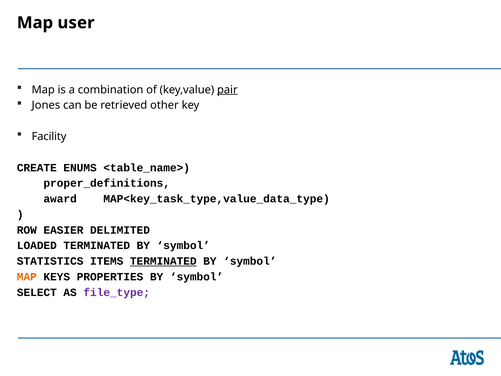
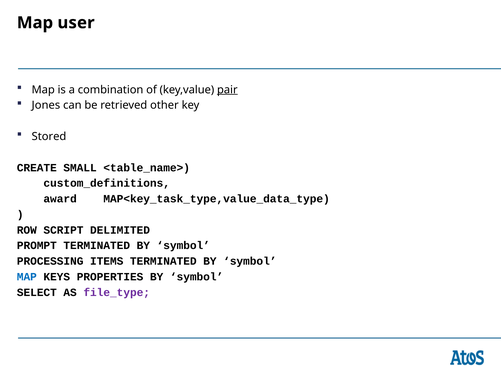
Facility: Facility -> Stored (49, 136)
ENUMS: ENUMS -> SMALL (80, 168)
proper_definitions: proper_definitions -> custom_definitions (107, 183)
EASIER: EASIER -> SCRIPT (63, 230)
LOADED: LOADED -> PROMPT (37, 245)
STATISTICS: STATISTICS -> PROCESSING (50, 261)
TERMINATED underline: present -> none (163, 261)
MAP colour: orange -> blue (27, 277)
